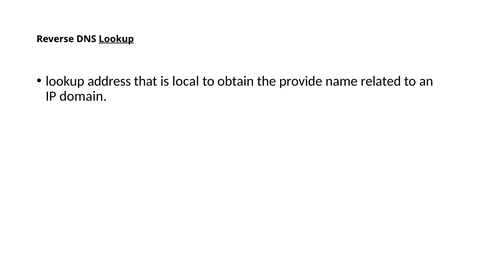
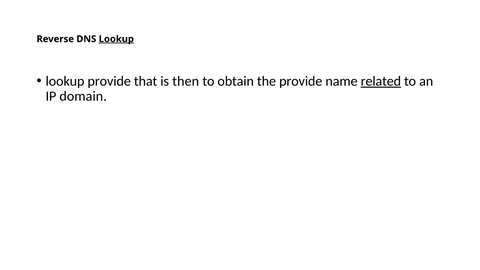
lookup address: address -> provide (109, 81)
local: local -> then (186, 81)
related underline: none -> present (381, 81)
